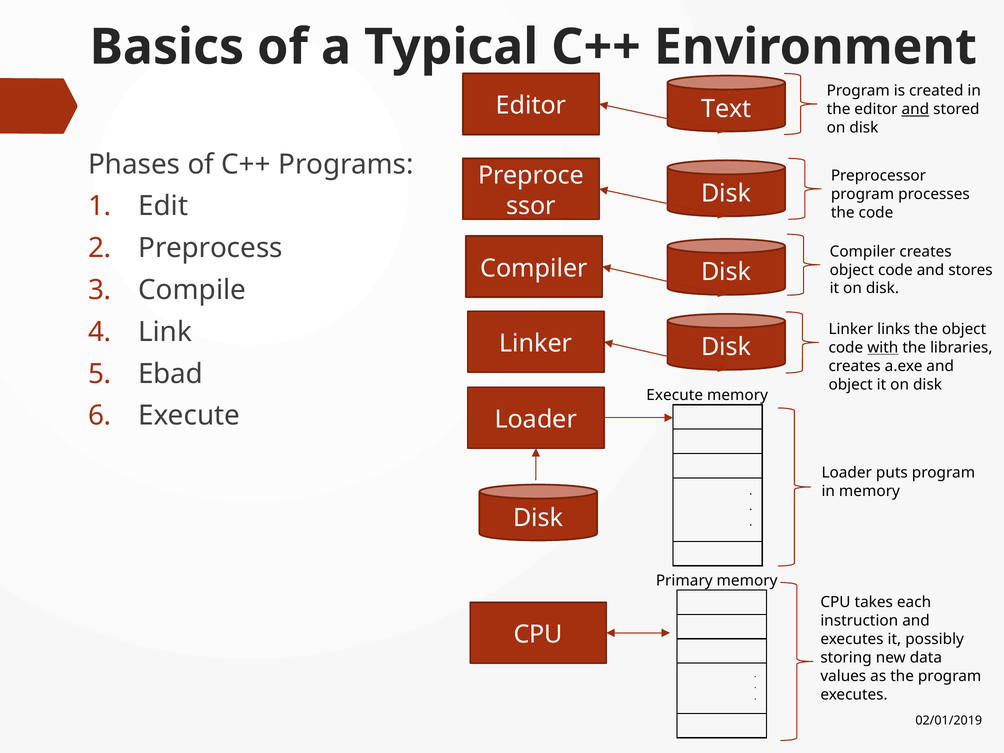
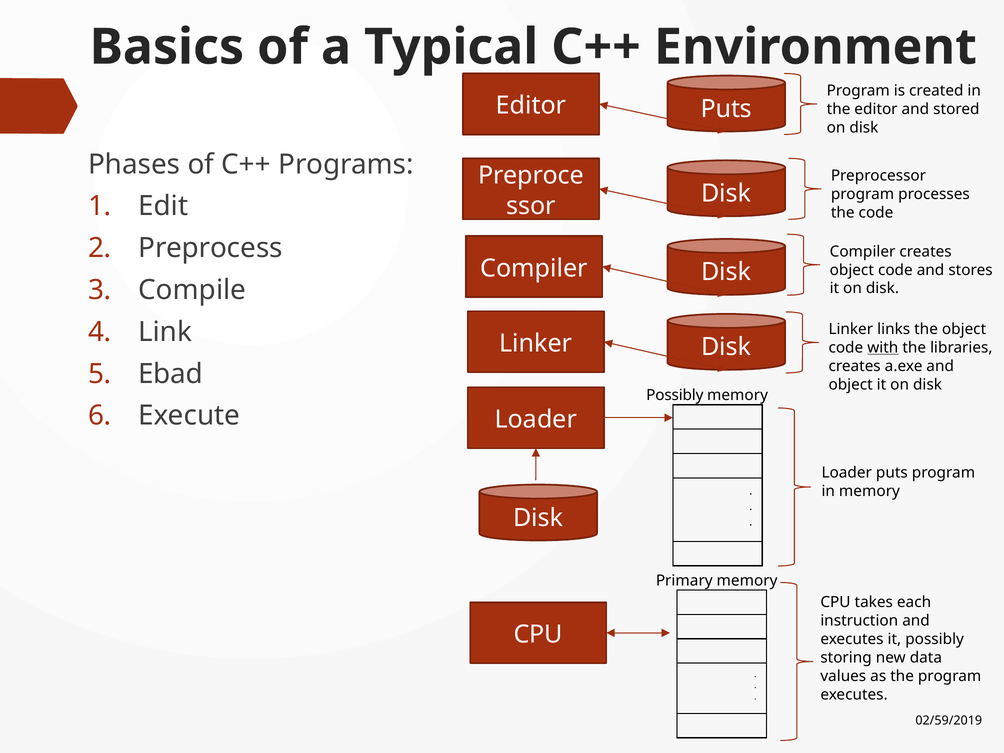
Text: Text -> Puts (726, 109)
and underline: present -> none (915, 109)
Execute: Execute -> Possibly (675, 395)
02/01/2019: 02/01/2019 -> 02/59/2019 (949, 720)
